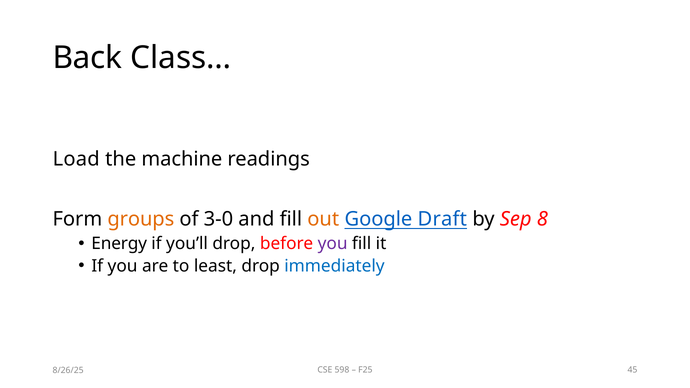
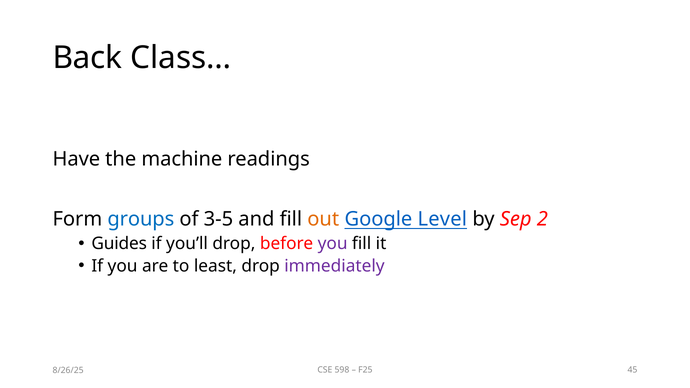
Load: Load -> Have (76, 159)
groups colour: orange -> blue (141, 219)
3-0: 3-0 -> 3-5 (218, 219)
Draft: Draft -> Level (442, 219)
8: 8 -> 2 (542, 219)
Energy: Energy -> Guides (119, 244)
immediately colour: blue -> purple (334, 266)
